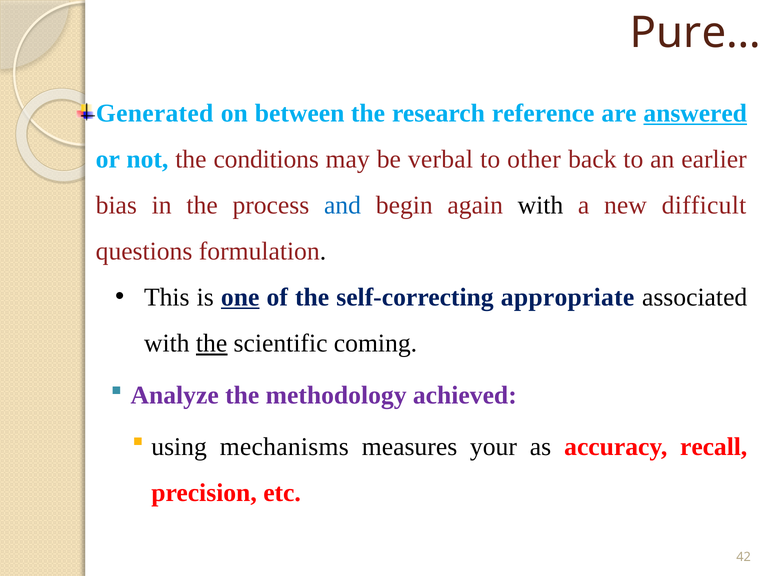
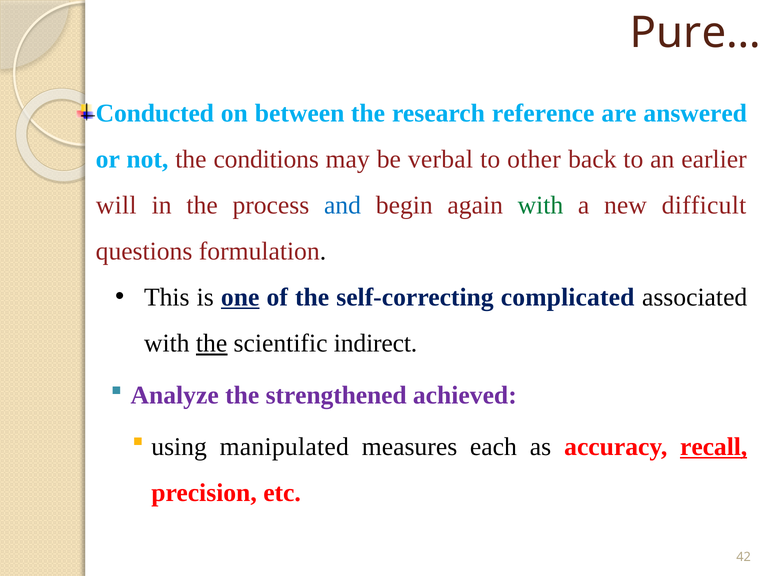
Generated: Generated -> Conducted (155, 113)
answered underline: present -> none (695, 113)
bias: bias -> will (116, 206)
with colour: black -> green (540, 206)
appropriate: appropriate -> complicated (568, 298)
coming: coming -> indirect (376, 344)
methodology: methodology -> strengthened (336, 396)
mechanisms: mechanisms -> manipulated (284, 447)
your: your -> each (493, 447)
recall underline: none -> present (714, 447)
